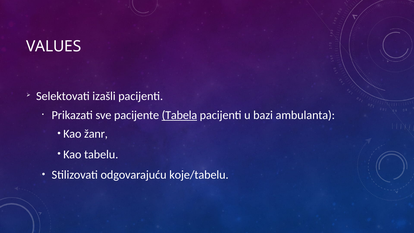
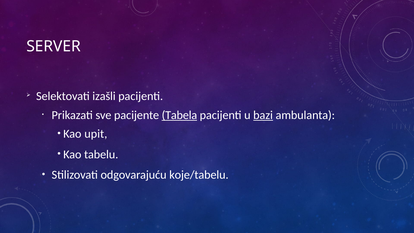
VALUES: VALUES -> SERVER (54, 46)
bazi underline: none -> present (263, 115)
žanr: žanr -> upit (96, 134)
